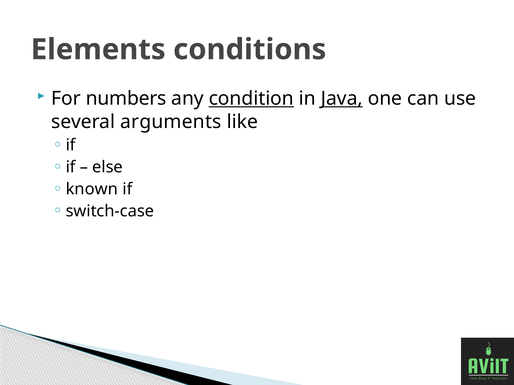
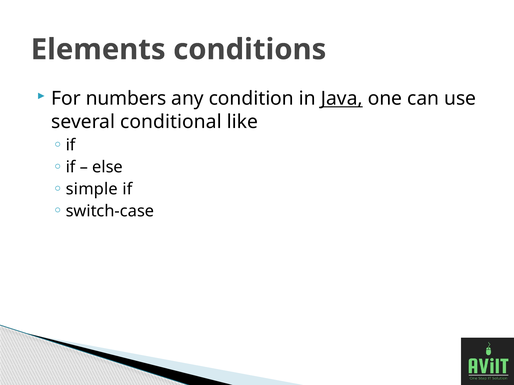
condition underline: present -> none (251, 99)
arguments: arguments -> conditional (171, 122)
known: known -> simple (92, 189)
